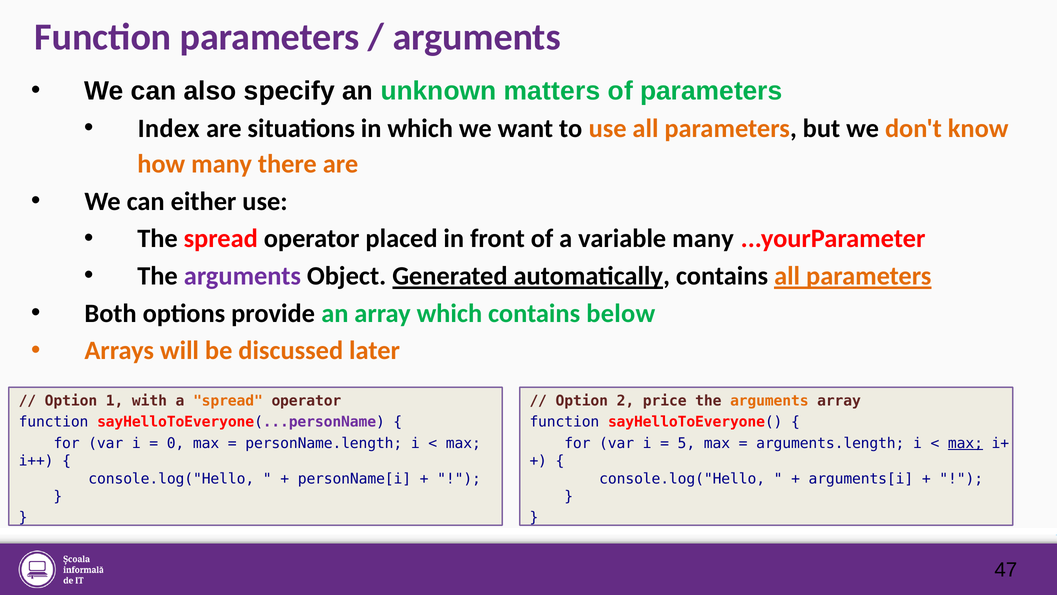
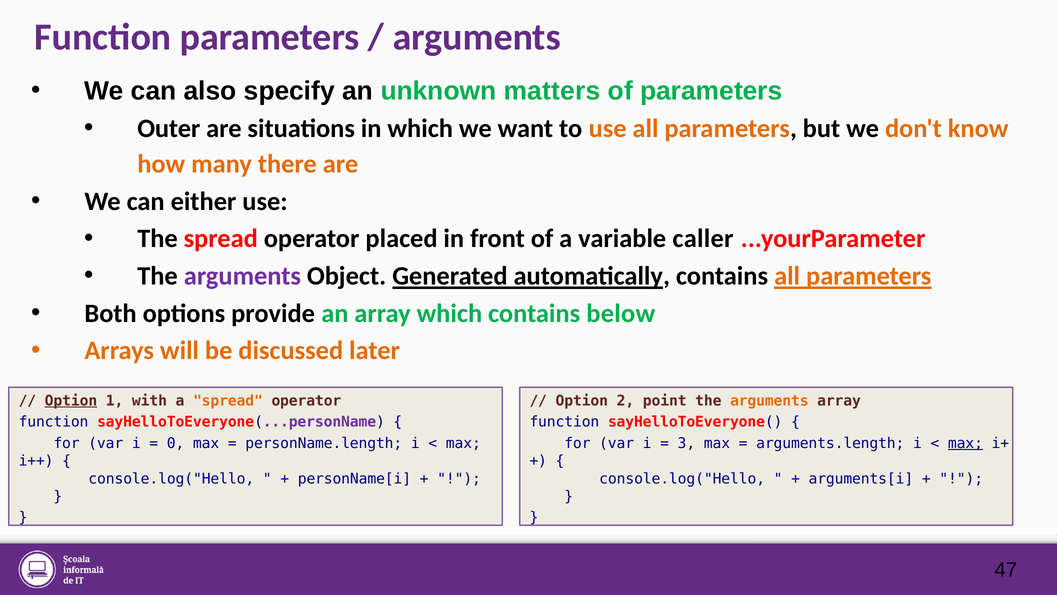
Index: Index -> Outer (169, 128)
variable many: many -> caller (703, 239)
Option underline: none -> present (71, 400)
price: price -> point (665, 400)
5: 5 -> 3 (686, 443)
